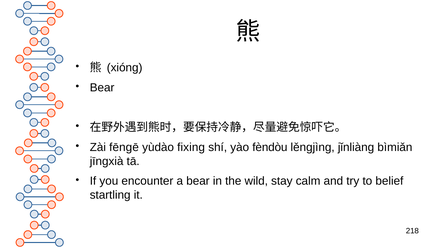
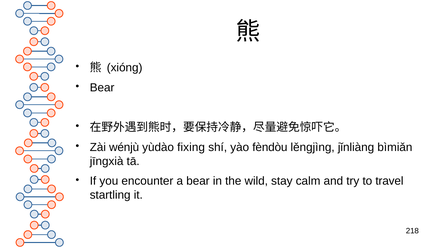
fēngē: fēngē -> wénjù (124, 147)
belief: belief -> travel (389, 181)
